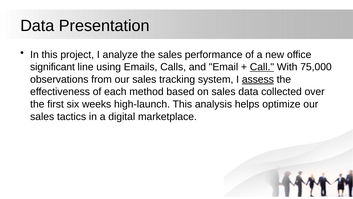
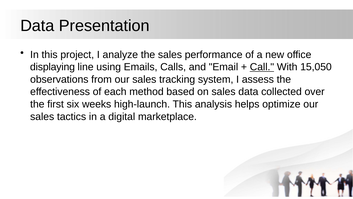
significant: significant -> displaying (52, 67)
75,000: 75,000 -> 15,050 (316, 67)
assess underline: present -> none (258, 79)
